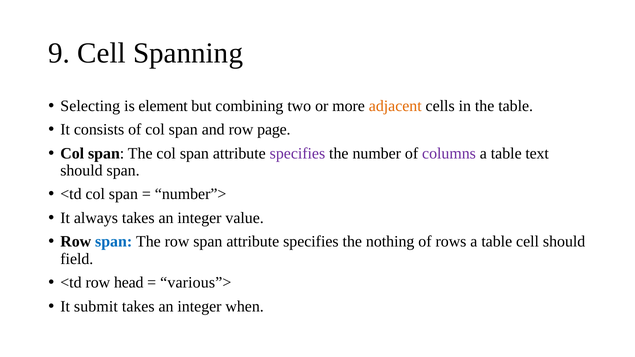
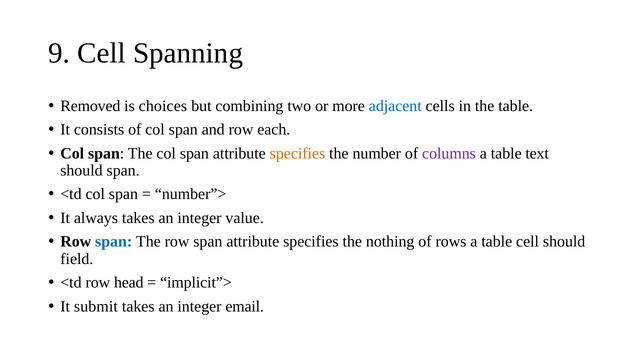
Selecting: Selecting -> Removed (90, 106)
element: element -> choices (163, 106)
adjacent colour: orange -> blue (395, 106)
page: page -> each (274, 130)
specifies colour: purple -> orange (297, 153)
various”>: various”> -> implicit”> (196, 283)
when: when -> email (245, 307)
